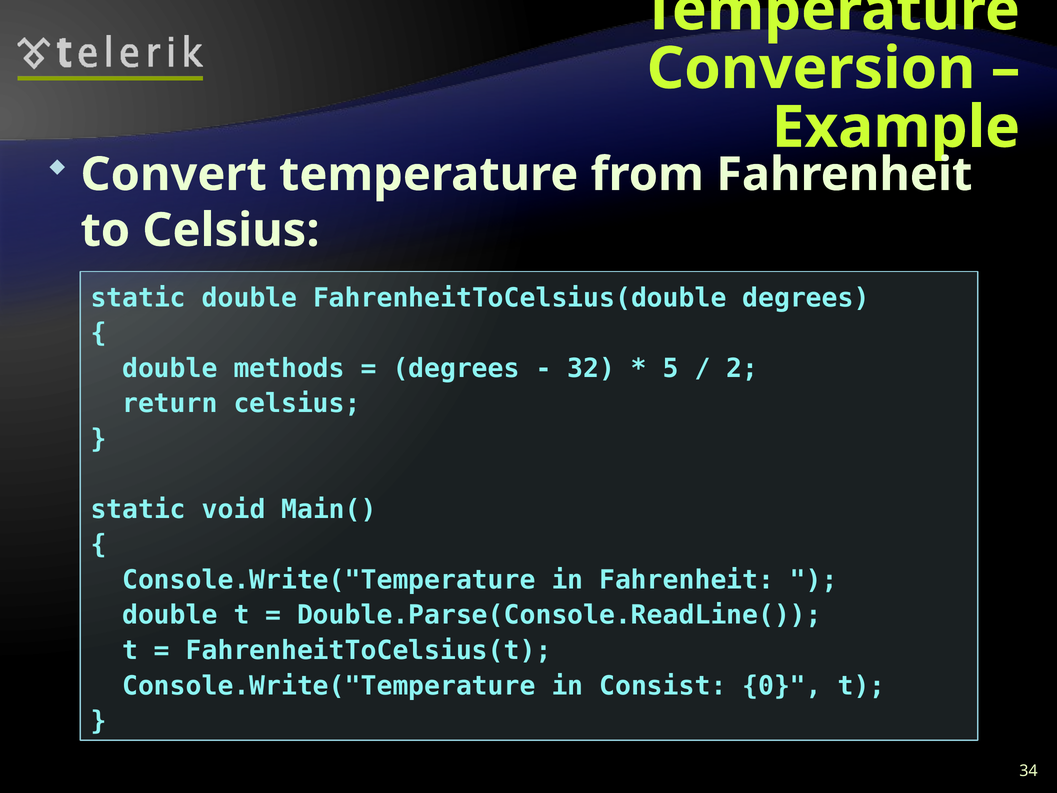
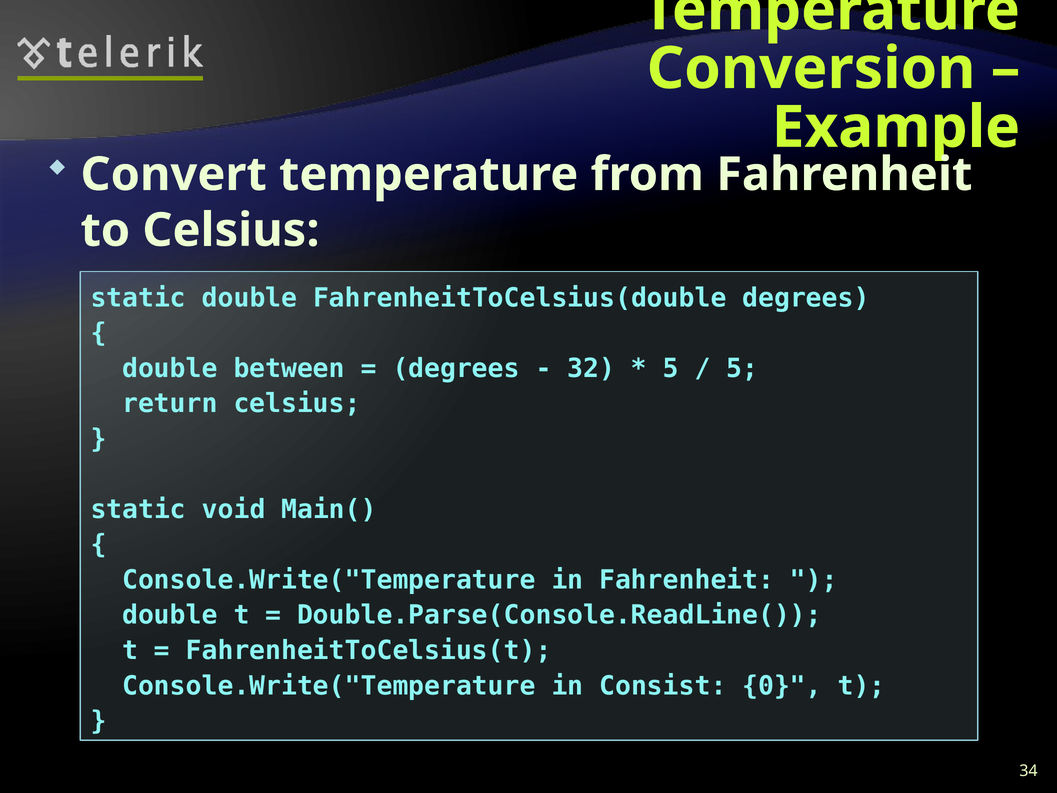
methods: methods -> between (289, 368)
2: 2 -> 5 (742, 368)
